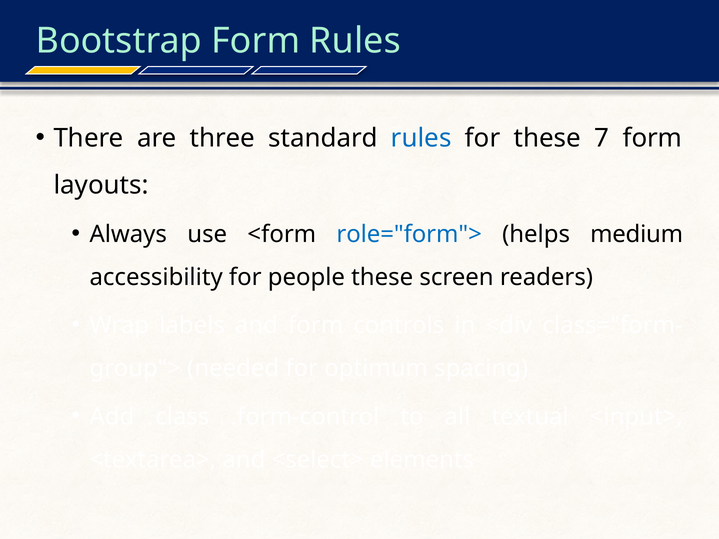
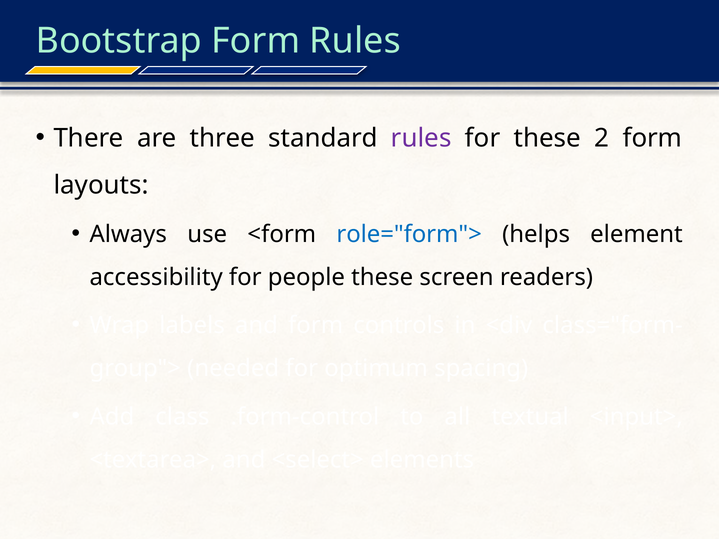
rules colour: blue -> purple (421, 138)
7: 7 -> 2 (602, 138)
medium: medium -> element (637, 234)
